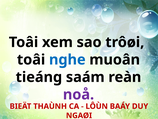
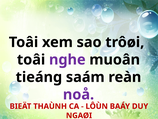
nghe colour: blue -> purple (67, 59)
